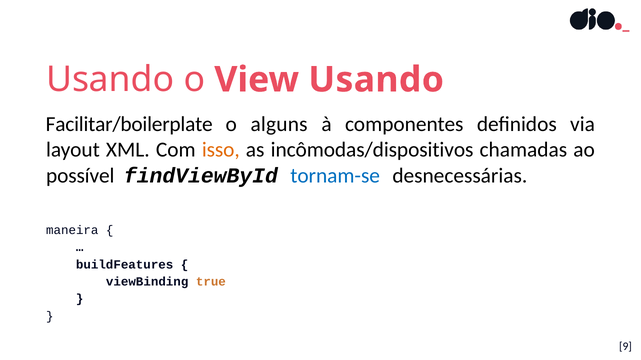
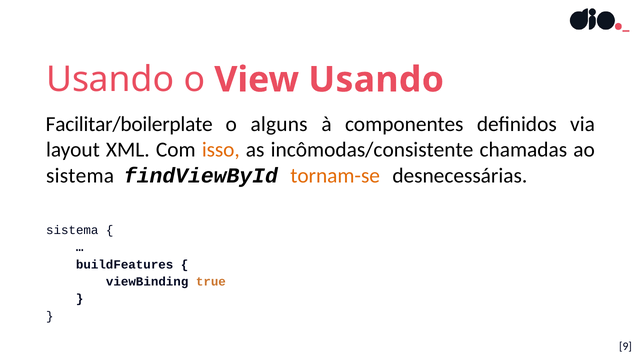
incômodas/dispositivos: incômodas/dispositivos -> incômodas/consistente (372, 150)
possível: possível -> sistema (80, 176)
tornam-se colour: blue -> orange (335, 176)
maneira: maneira -> sistema (72, 230)
